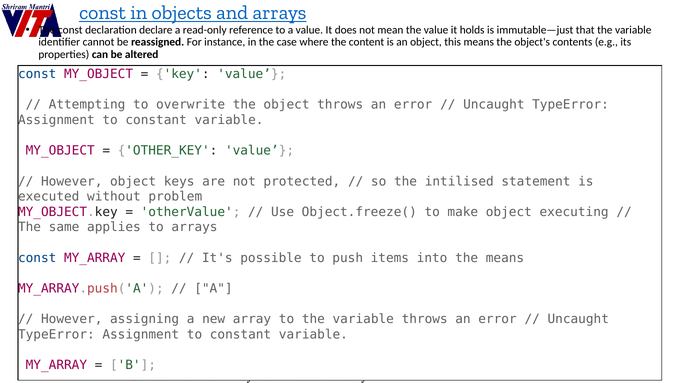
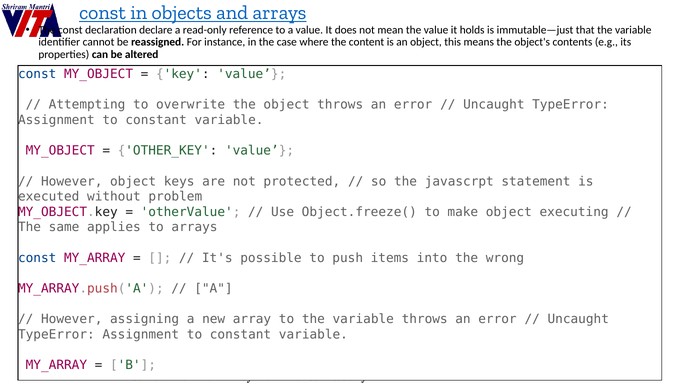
intilised: intilised -> javascrpt (459, 181)
the means: means -> wrong (505, 258)
